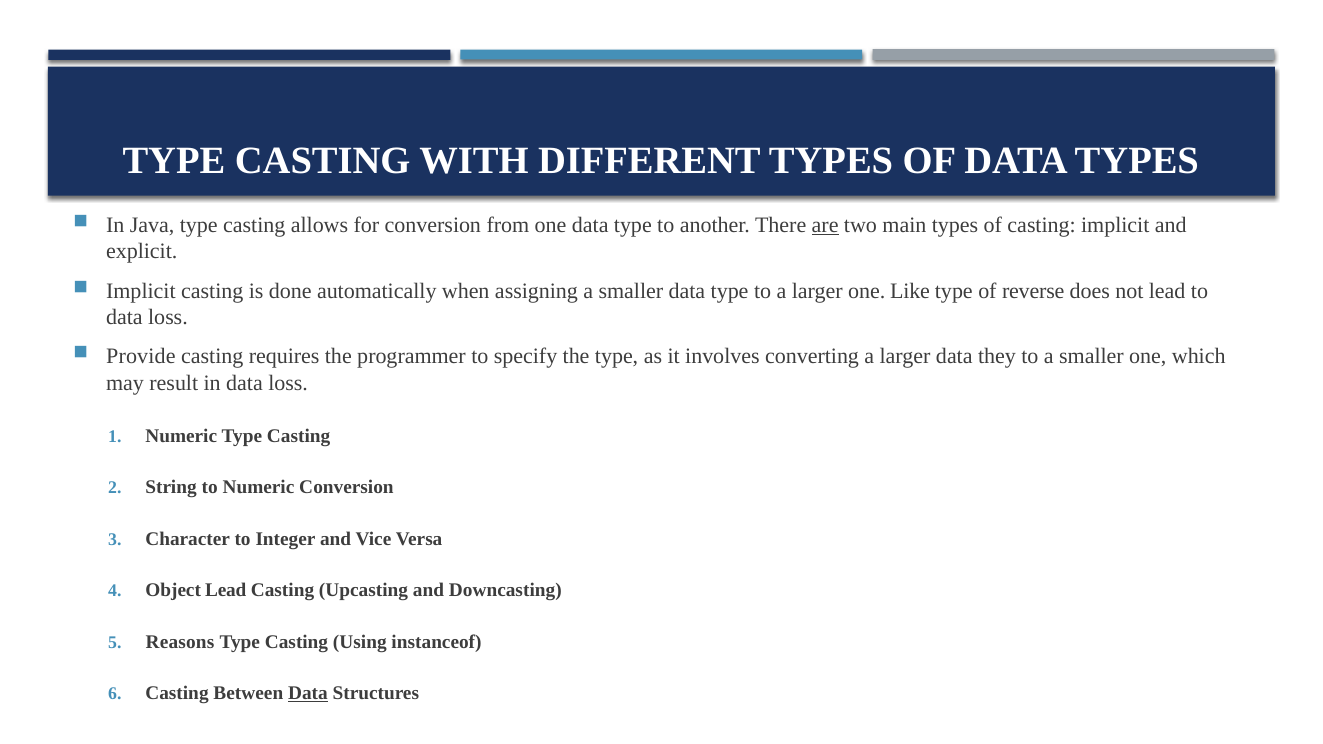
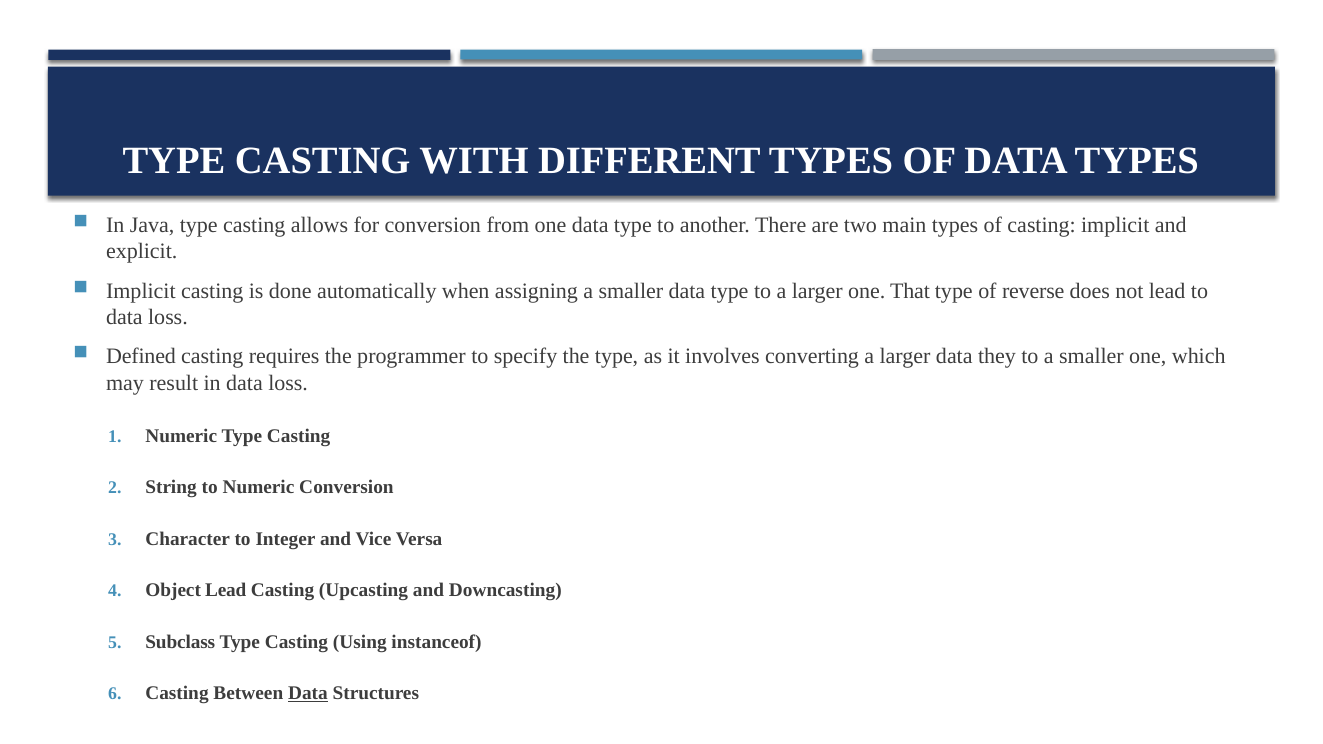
are underline: present -> none (825, 225)
Like: Like -> That (910, 291)
Provide: Provide -> Defined (141, 356)
Reasons: Reasons -> Subclass (180, 642)
